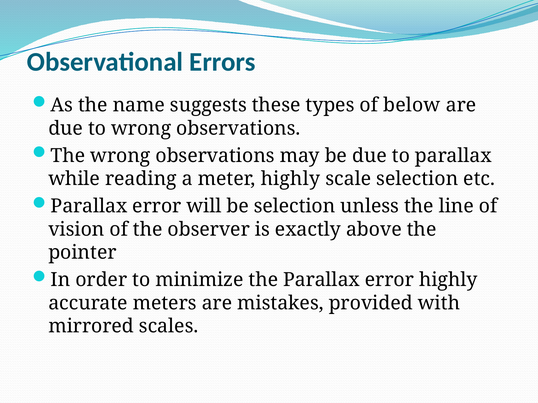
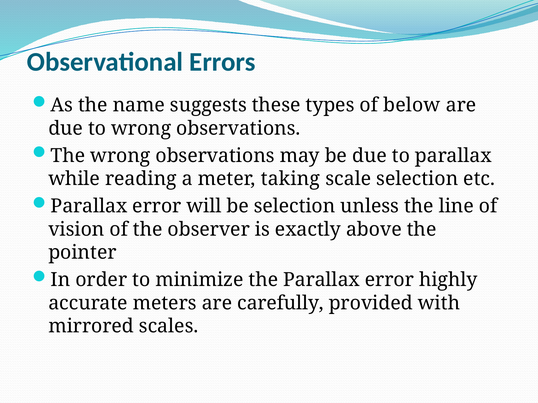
meter highly: highly -> taking (290, 179)
mistakes: mistakes -> carefully (280, 303)
